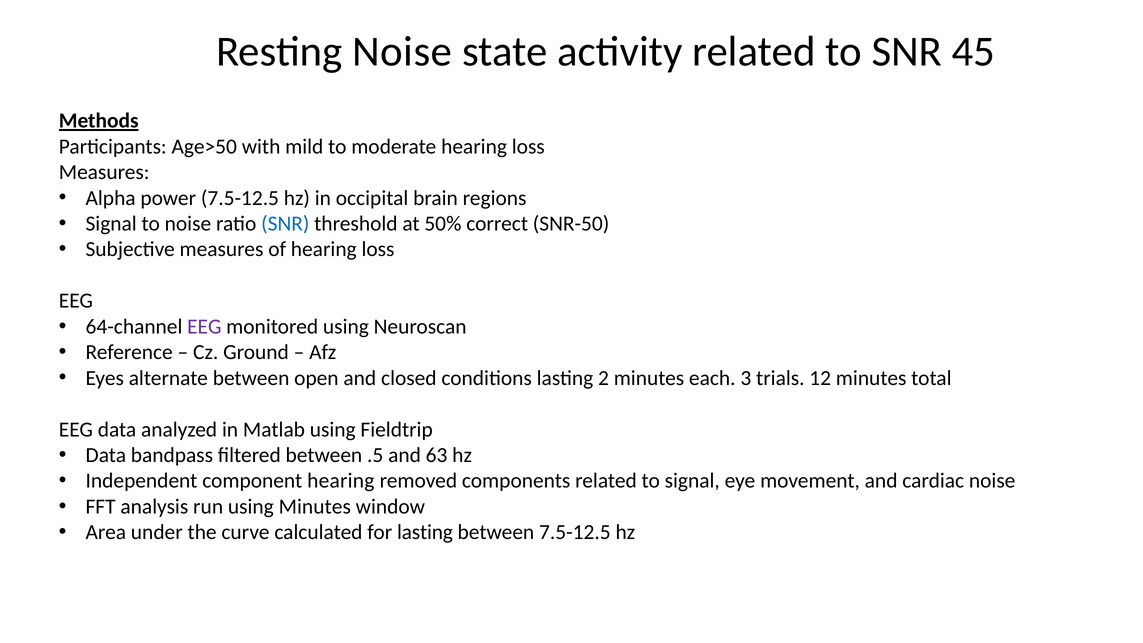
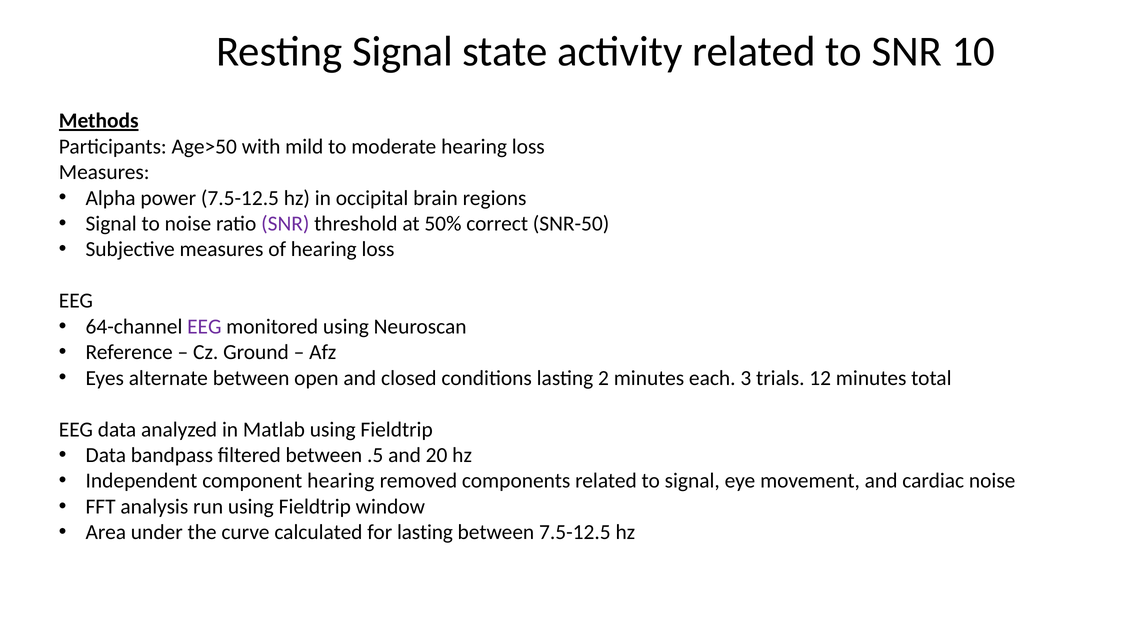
Resting Noise: Noise -> Signal (403, 52)
45: 45 -> 10 (973, 52)
SNR colour: blue -> purple (285, 224)
63: 63 -> 20 (437, 455)
run using Minutes: Minutes -> Fieldtrip (315, 507)
